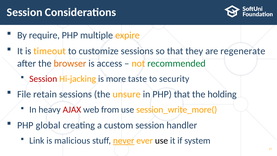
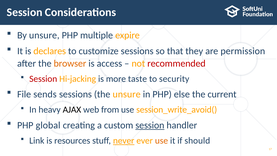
By require: require -> unsure (44, 35)
timeout: timeout -> declares (50, 51)
regenerate: regenerate -> permission (243, 51)
recommended colour: green -> red (176, 63)
retain: retain -> sends (45, 94)
PHP that: that -> else (182, 94)
holding: holding -> current (222, 94)
AJAX colour: red -> black (72, 110)
session_write_more(: session_write_more( -> session_write_avoid( (177, 110)
session underline: none -> present (150, 125)
malicious: malicious -> resources (72, 141)
use colour: black -> orange (161, 141)
system: system -> should (197, 141)
